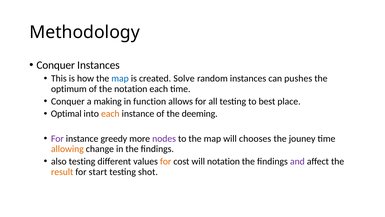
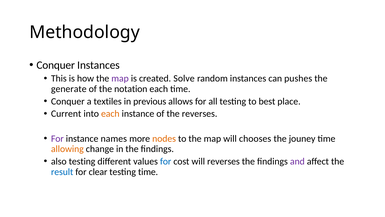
map colour: blue -> purple (120, 78)
optimum: optimum -> generate (69, 89)
making: making -> textiles (108, 101)
function: function -> previous (150, 101)
Optimal: Optimal -> Current (66, 114)
the deeming: deeming -> reverses (200, 114)
greedy: greedy -> names (114, 138)
nodes colour: purple -> orange (164, 138)
for colour: orange -> blue (166, 161)
will notation: notation -> reverses (223, 161)
result colour: orange -> blue (62, 171)
start: start -> clear (98, 171)
testing shot: shot -> time (148, 171)
